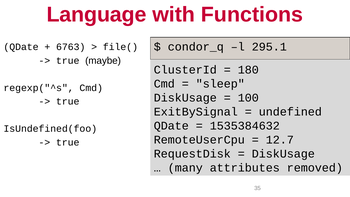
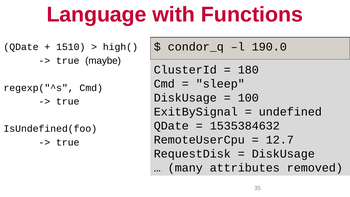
295.1: 295.1 -> 190.0 (269, 47)
6763: 6763 -> 1510 (71, 47)
file(: file( -> high( (120, 47)
